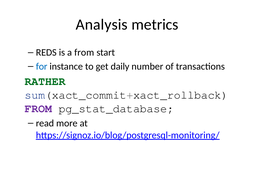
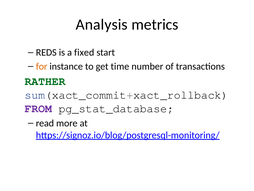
a from: from -> fixed (84, 52)
for colour: blue -> orange (42, 66)
daily: daily -> time (120, 66)
